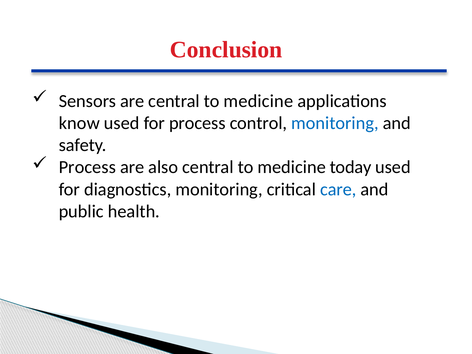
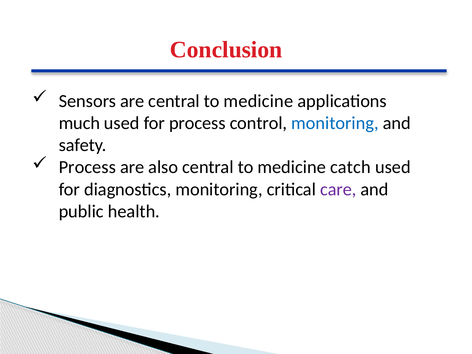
know: know -> much (79, 123)
today: today -> catch (350, 167)
care colour: blue -> purple (338, 189)
